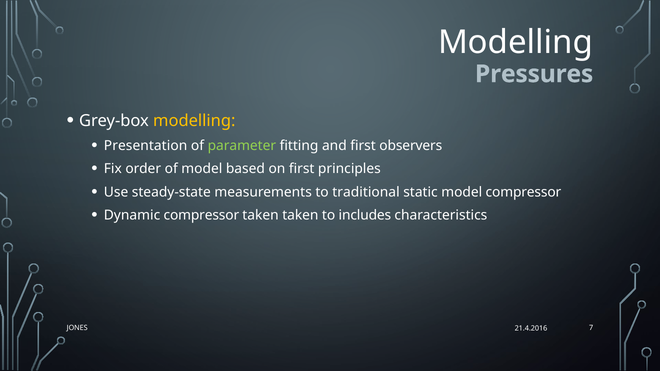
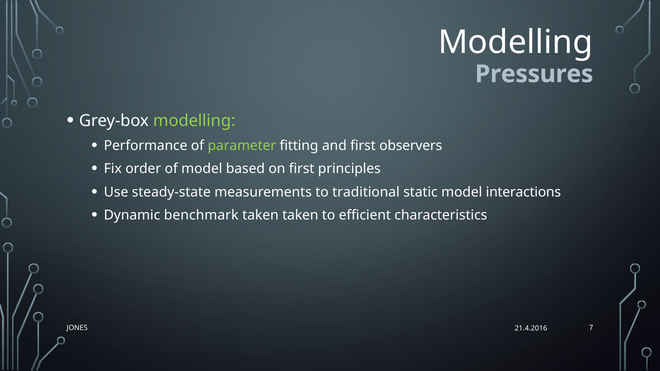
modelling colour: yellow -> light green (194, 121)
Presentation: Presentation -> Performance (146, 146)
model compressor: compressor -> interactions (523, 192)
Dynamic compressor: compressor -> benchmark (201, 215)
includes: includes -> efficient (365, 215)
